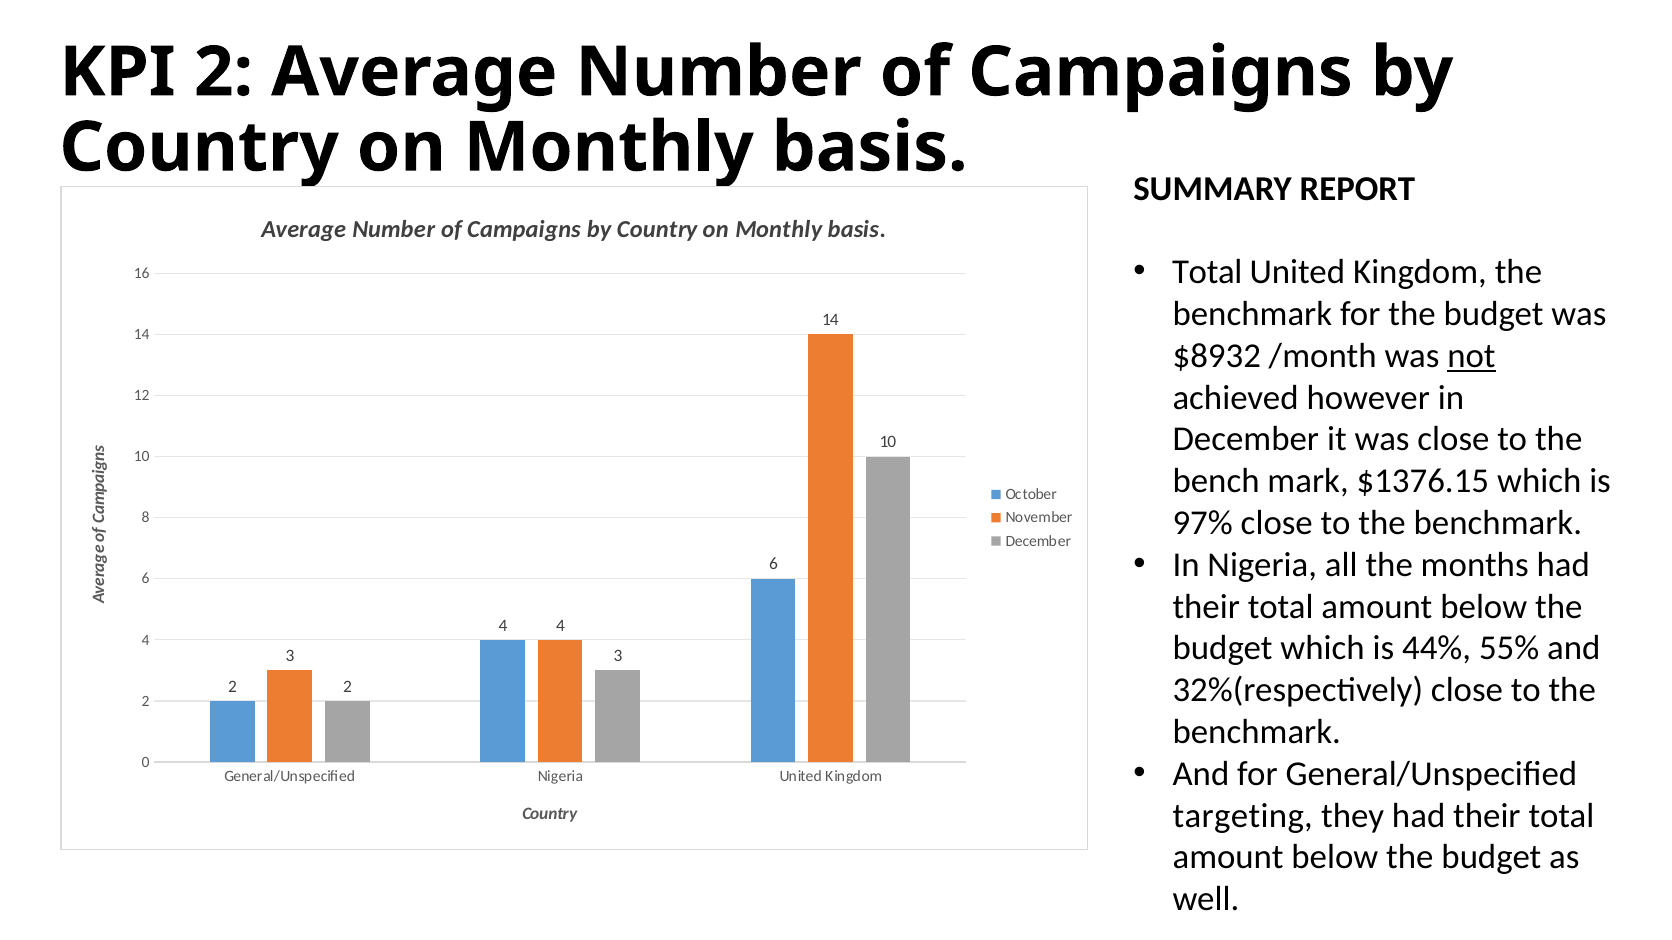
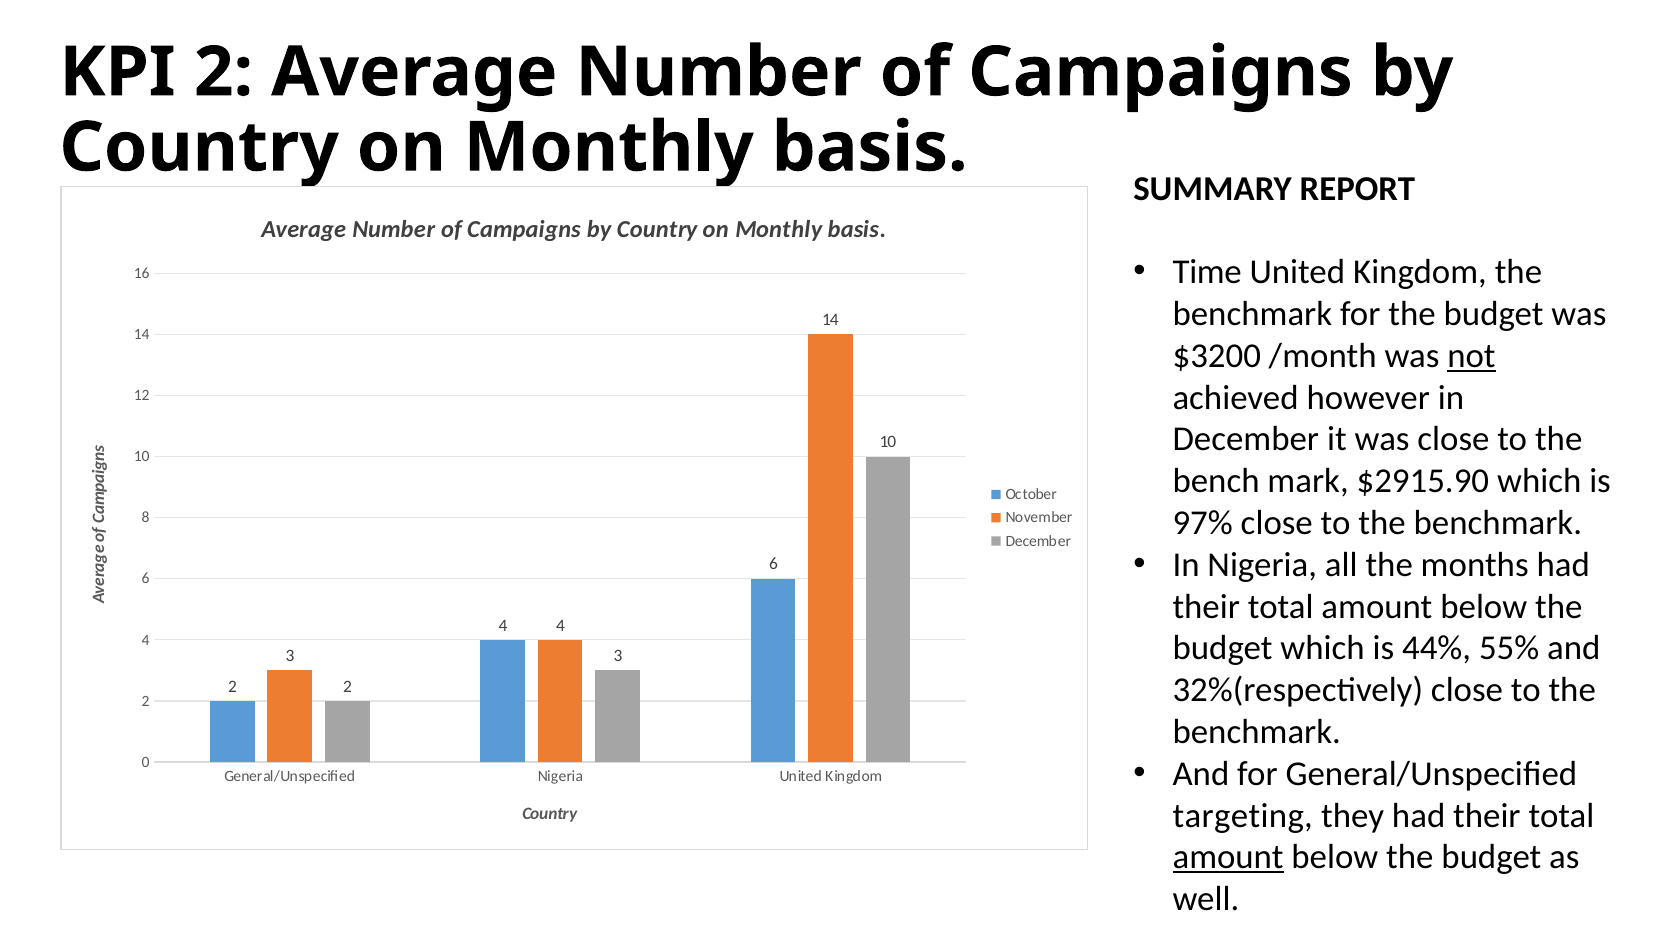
Total: Total -> Time (1207, 272)
$8932: $8932 -> $3200 (1217, 356)
$1376.15: $1376.15 -> $2915.90 (1423, 481)
amount underline: none -> present (1228, 858)
